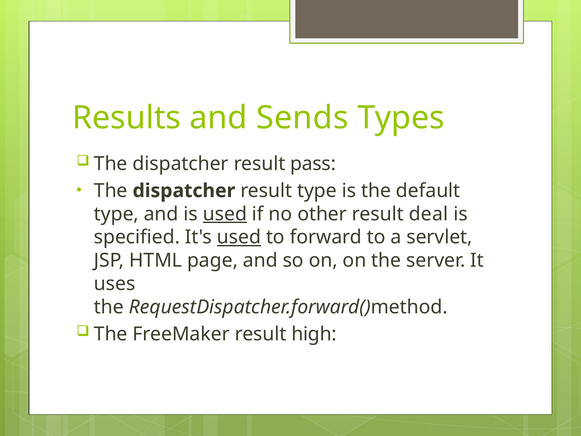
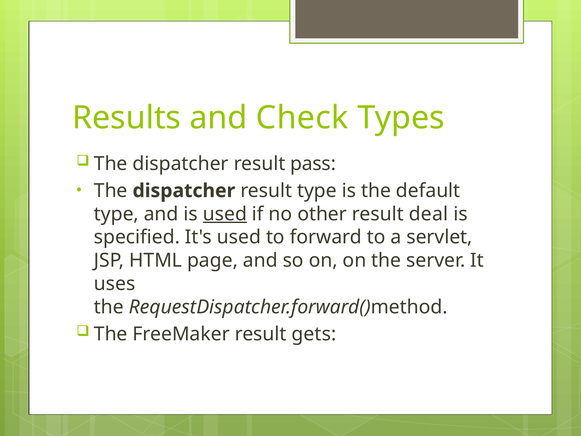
Sends: Sends -> Check (302, 118)
used underline: present -> none (239, 237)
high: high -> gets (314, 334)
